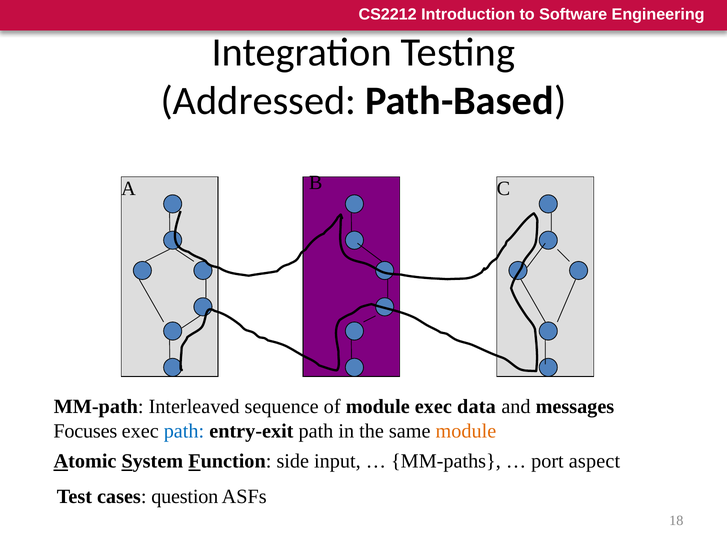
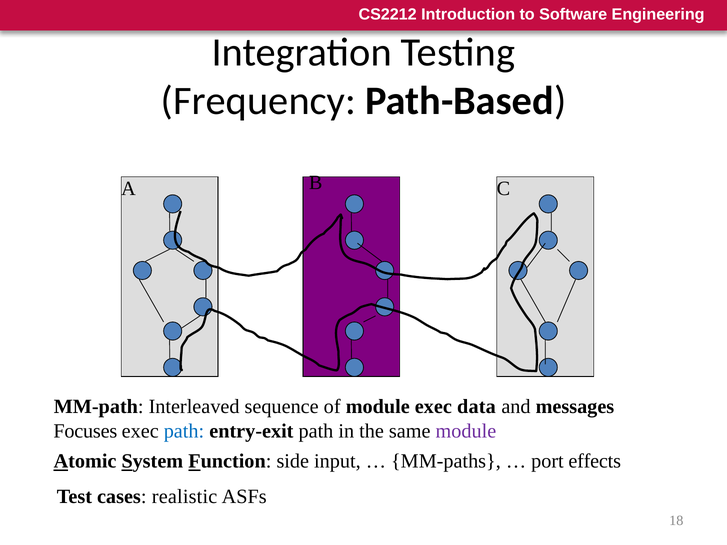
Addressed: Addressed -> Frequency (258, 101)
module colour: orange -> purple (466, 431)
aspect: aspect -> effects (595, 462)
question: question -> realistic (185, 497)
